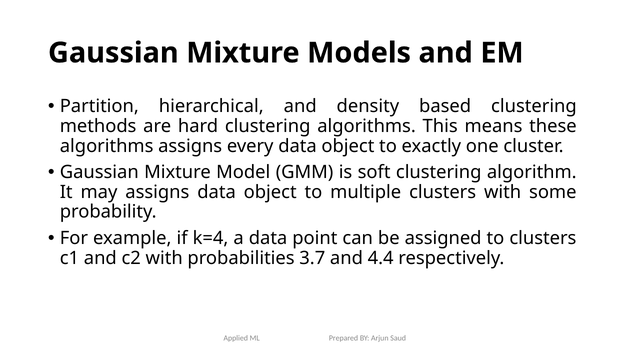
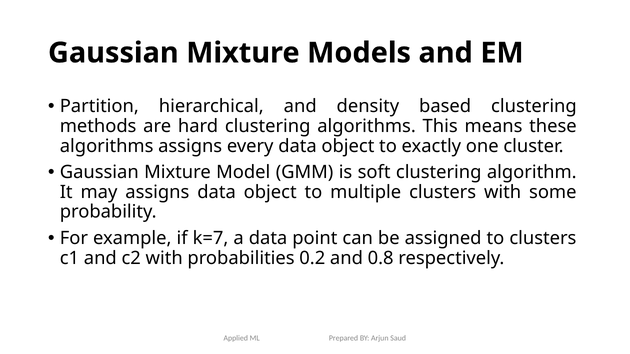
k=4: k=4 -> k=7 (210, 238)
3.7: 3.7 -> 0.2 (312, 258)
4.4: 4.4 -> 0.8 (381, 258)
